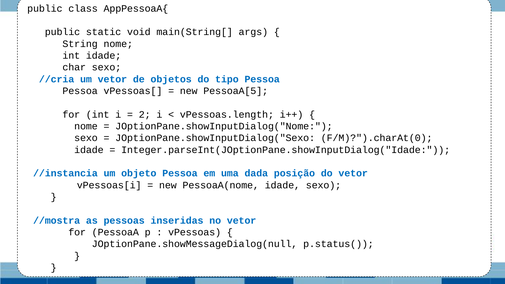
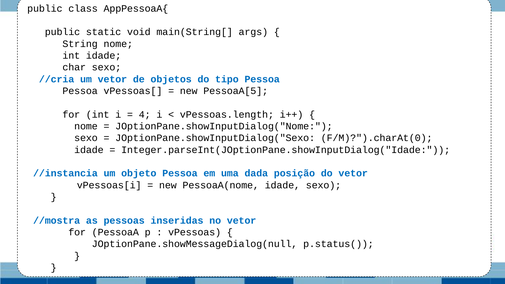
2: 2 -> 4 (145, 114)
